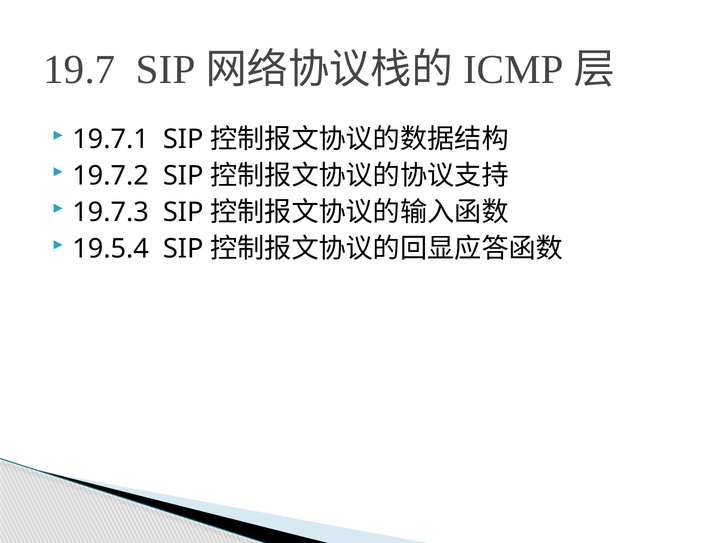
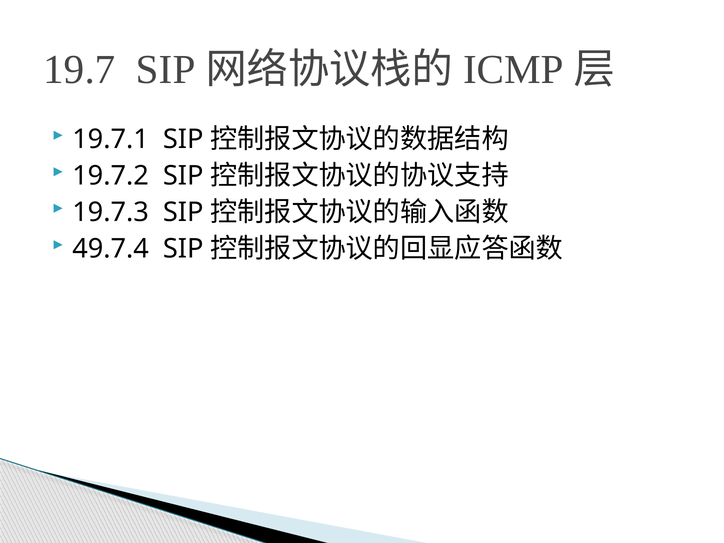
19.5.4: 19.5.4 -> 49.7.4 (111, 249)
